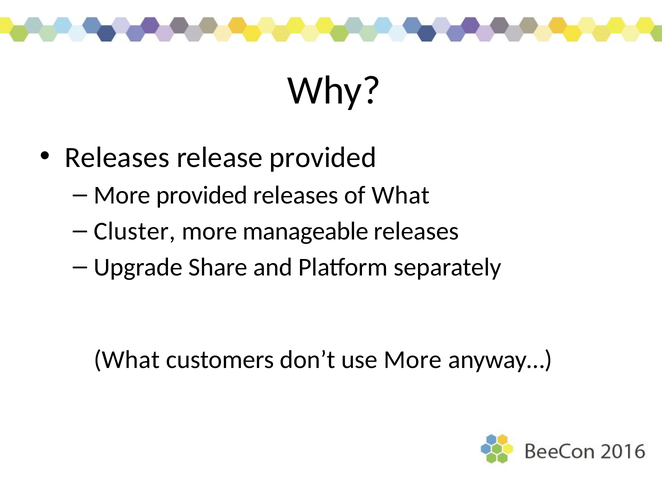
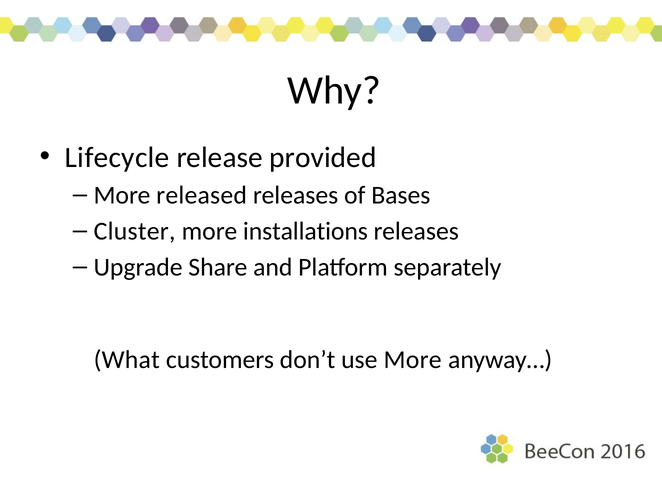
Releases: Releases -> Lifecycle (117, 157)
More provided: provided -> released (202, 195)
of What: What -> Bases (401, 195)
manageable: manageable -> installations (305, 232)
